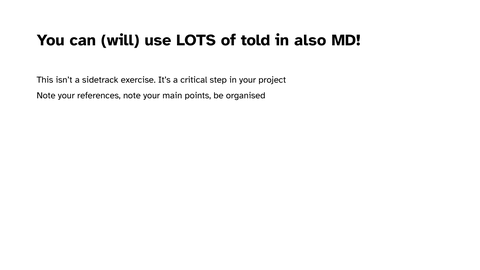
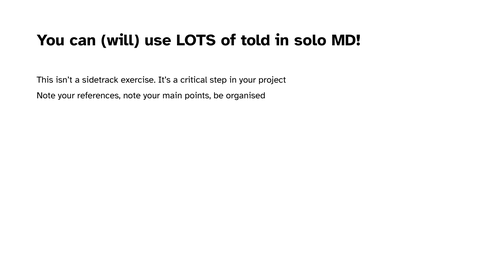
also: also -> solo (310, 40)
